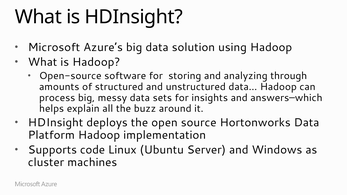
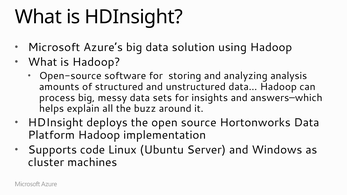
through: through -> analysis (289, 76)
